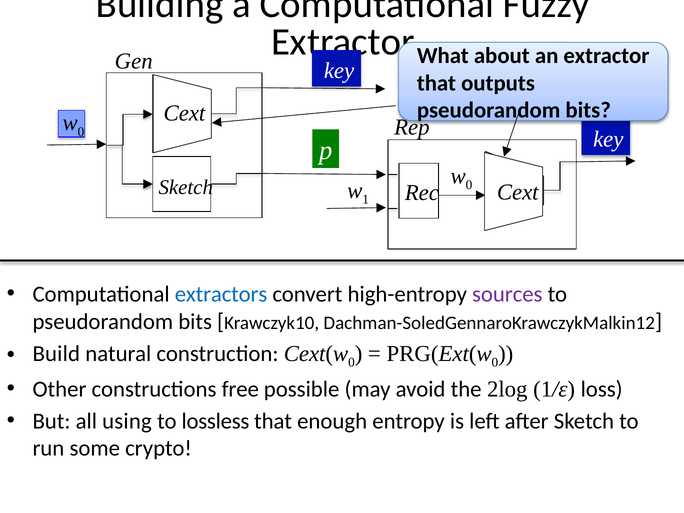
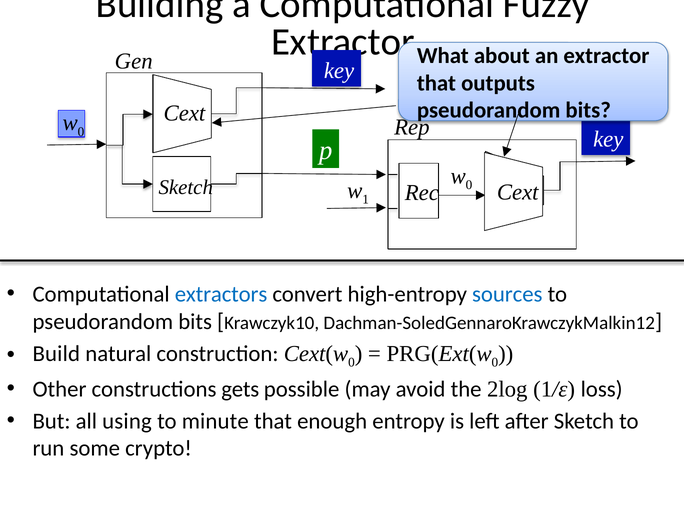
sources colour: purple -> blue (507, 294)
free: free -> gets (240, 389)
lossless: lossless -> minute (215, 421)
